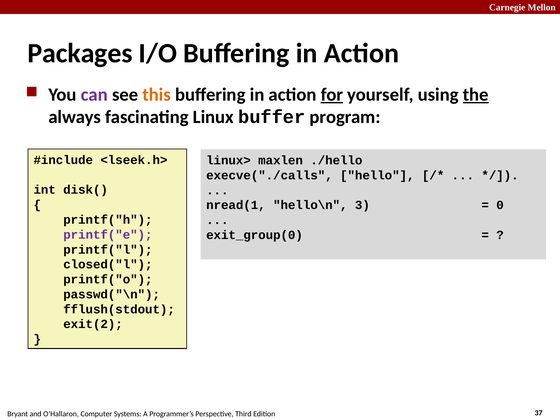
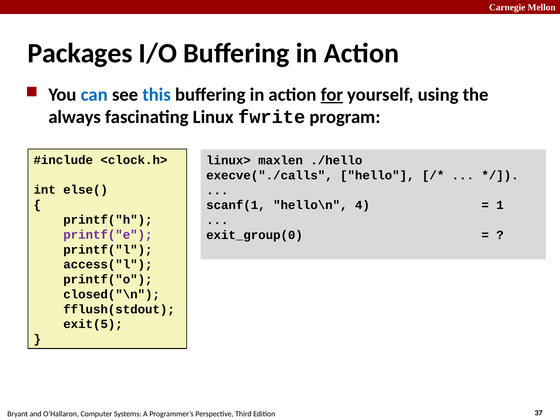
can colour: purple -> blue (94, 95)
this colour: orange -> blue (157, 95)
the underline: present -> none (476, 95)
buffer: buffer -> fwrite (272, 117)
<lseek.h>: <lseek.h> -> <clock.h> (134, 160)
disk(: disk( -> else( (86, 190)
nread(1: nread(1 -> scanf(1 (236, 205)
3: 3 -> 4 (362, 205)
0: 0 -> 1 (500, 205)
closed("l: closed("l -> access("l (108, 265)
passwd("\n: passwd("\n -> closed("\n (112, 294)
exit(2: exit(2 -> exit(5 (93, 324)
